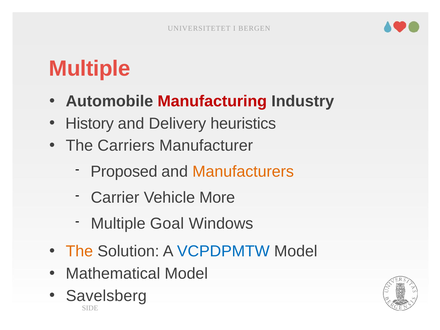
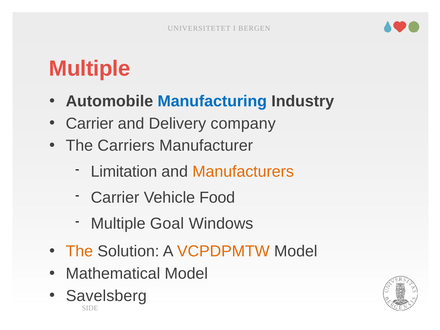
Manufacturing colour: red -> blue (212, 101)
History: History -> Carrier (90, 124)
heuristics: heuristics -> company (243, 124)
Proposed: Proposed -> Limitation (124, 172)
More: More -> Food (217, 198)
VCPDPMTW colour: blue -> orange (223, 251)
